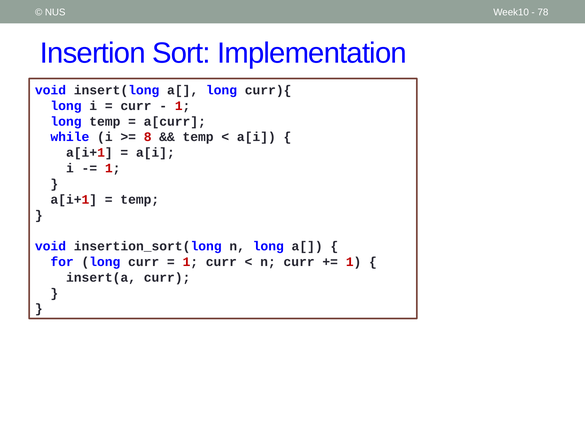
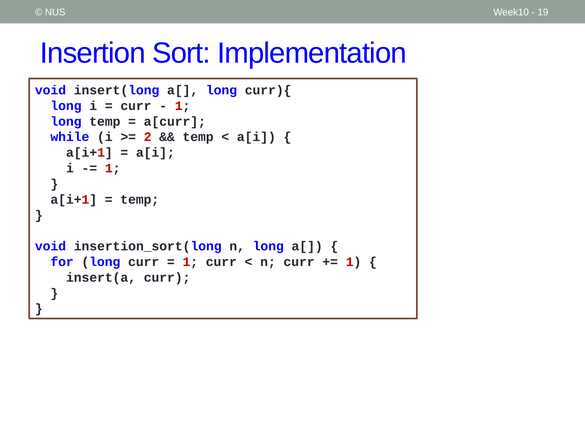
78: 78 -> 19 (543, 12)
8: 8 -> 2 (148, 137)
